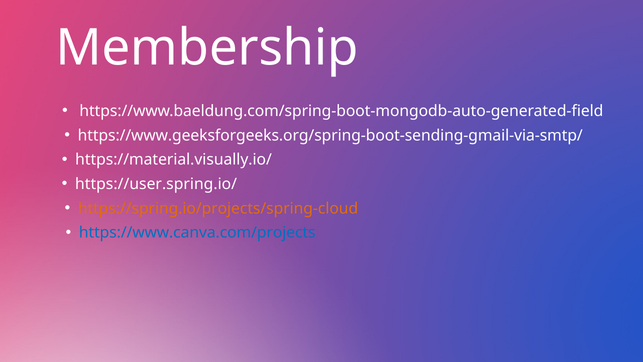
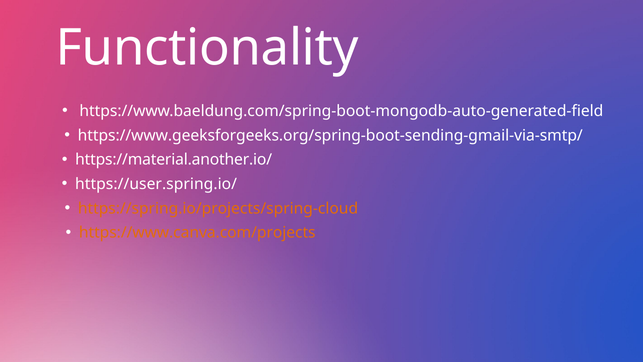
Membership: Membership -> Functionality (207, 48)
https://material.visually.io/: https://material.visually.io/ -> https://material.another.io/ (174, 160)
https://www.canva.com/projects colour: blue -> orange (197, 233)
